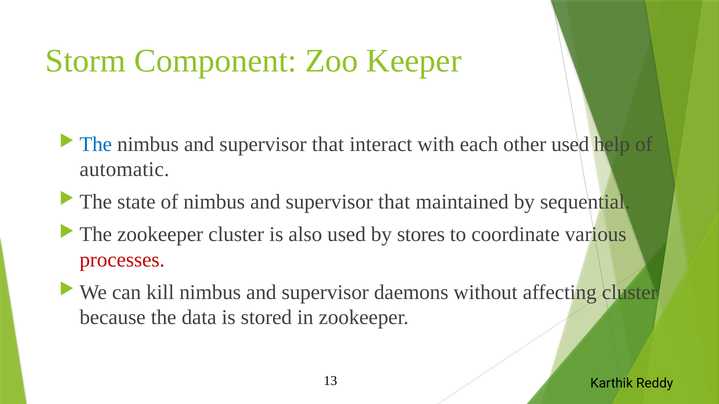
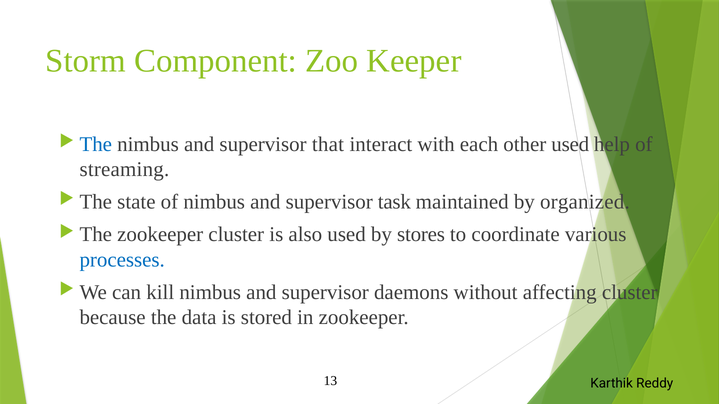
automatic: automatic -> streaming (124, 169)
that: that -> task (394, 202)
sequential: sequential -> organized (585, 202)
processes colour: red -> blue (122, 260)
